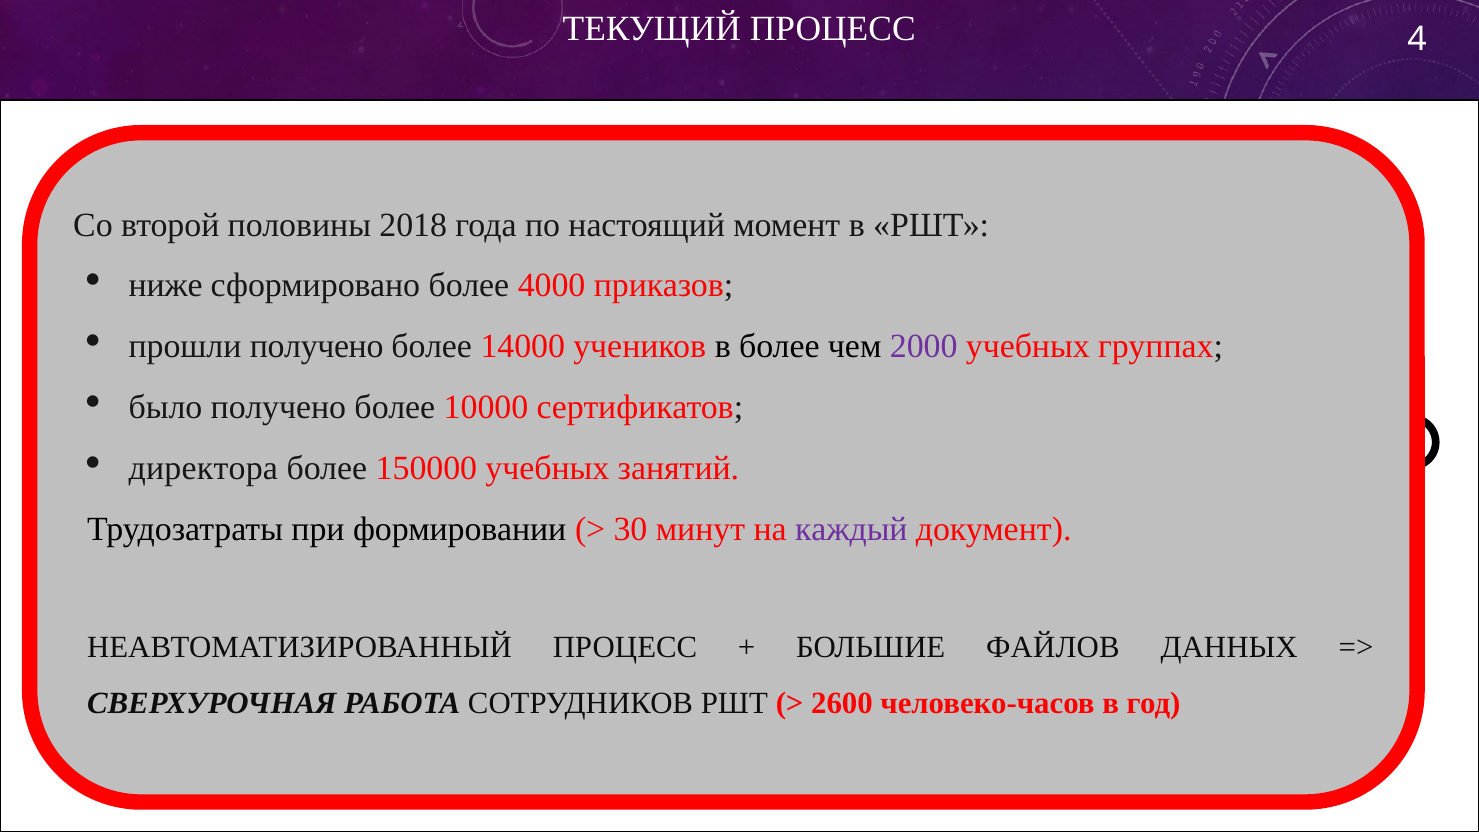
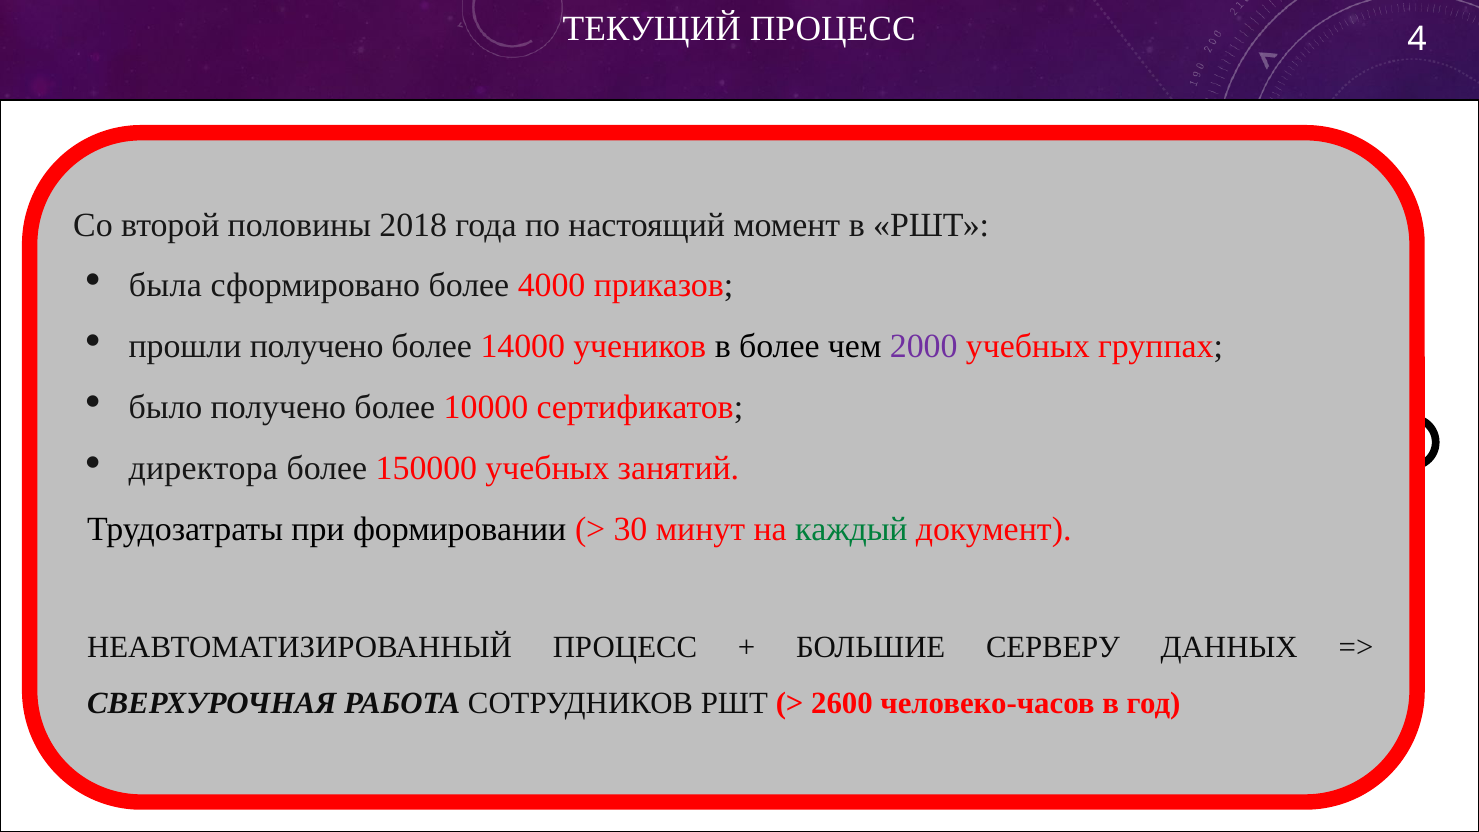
ниже: ниже -> была (165, 286)
каждый colour: purple -> green (851, 530)
ФАЙЛОВ: ФАЙЛОВ -> СЕРВЕРУ (1053, 648)
